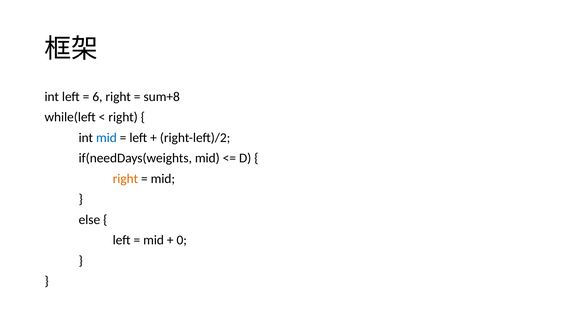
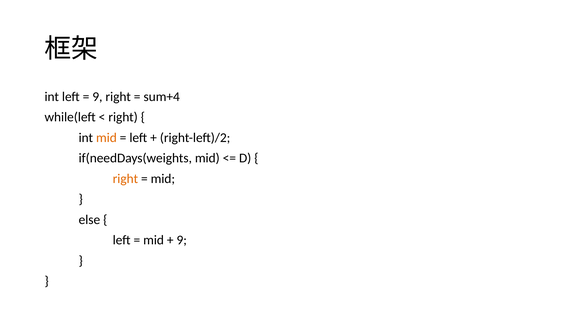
6: 6 -> 9 (97, 97)
sum+8: sum+8 -> sum+4 (162, 97)
mid colour: blue -> orange (106, 138)
0: 0 -> 9 (182, 241)
